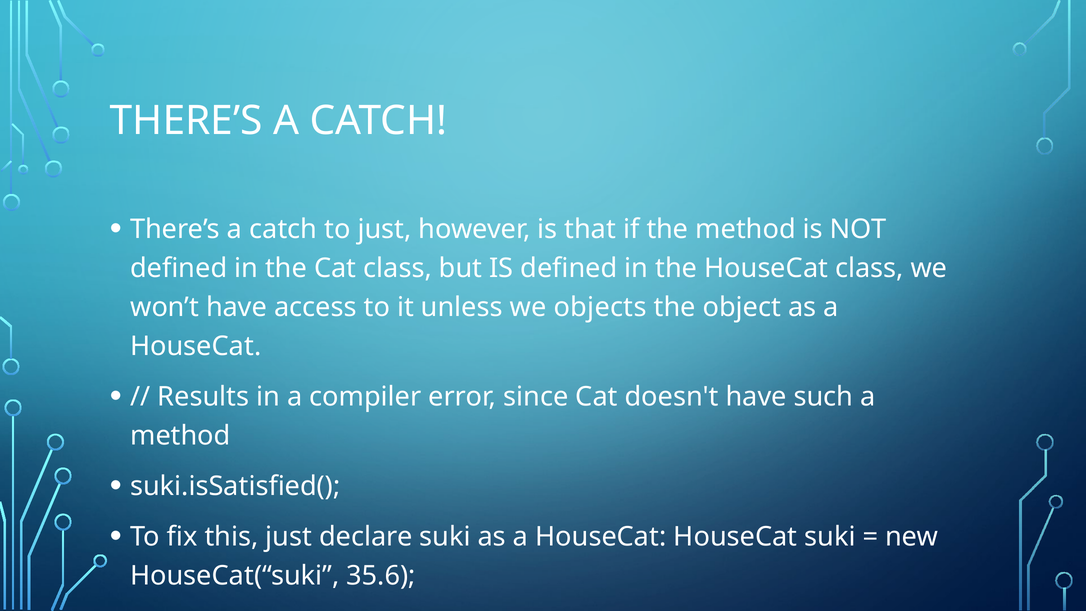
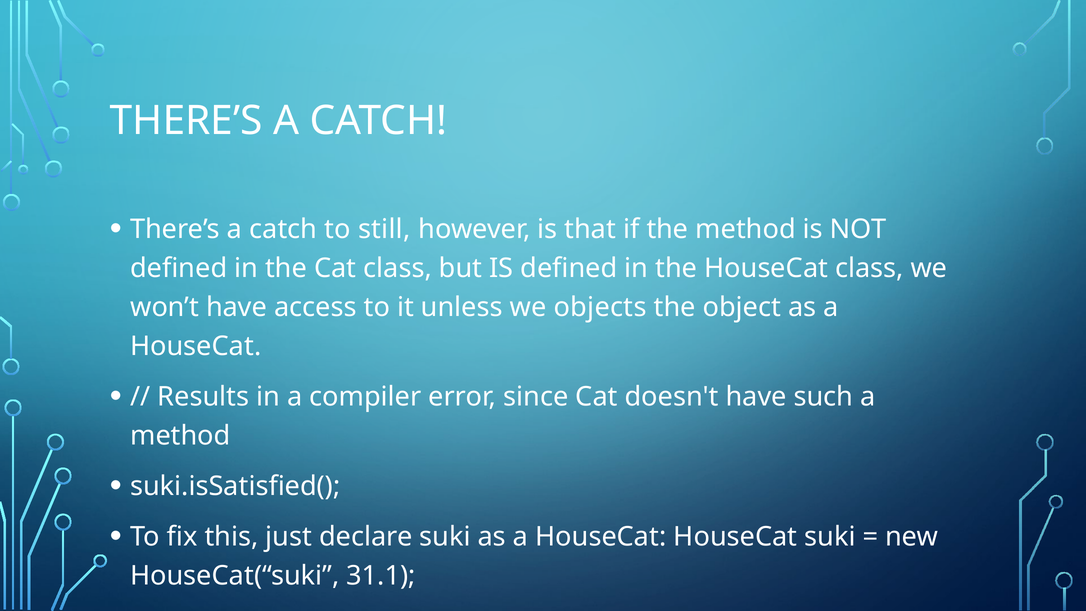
to just: just -> still (384, 229)
35.6: 35.6 -> 31.1 (381, 576)
